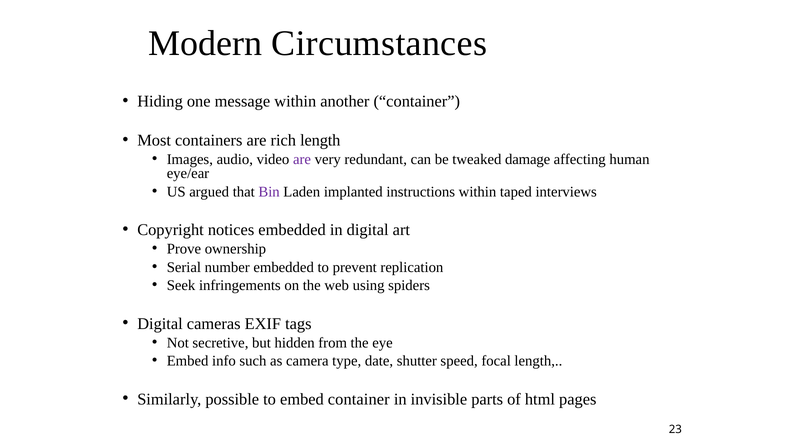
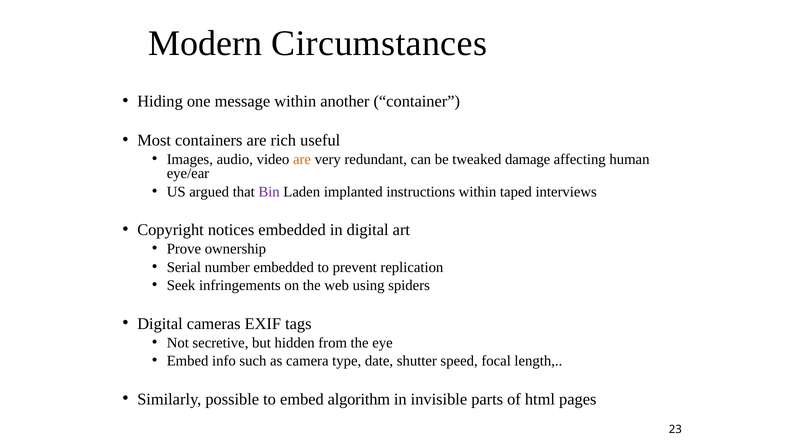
rich length: length -> useful (320, 140)
are colour: purple -> orange (302, 159)
embed container: container -> algorithm (359, 399)
